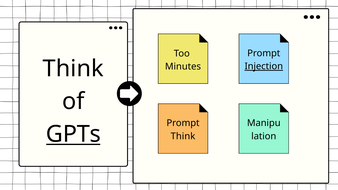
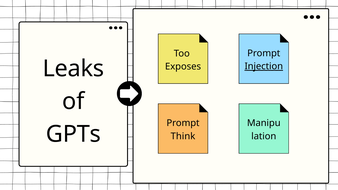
Think: Think -> Leaks (73, 69)
Minutes: Minutes -> Exposes (183, 67)
GPTs underline: present -> none (73, 134)
